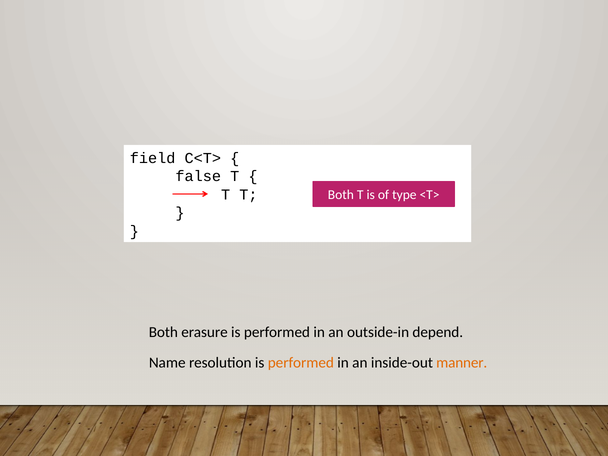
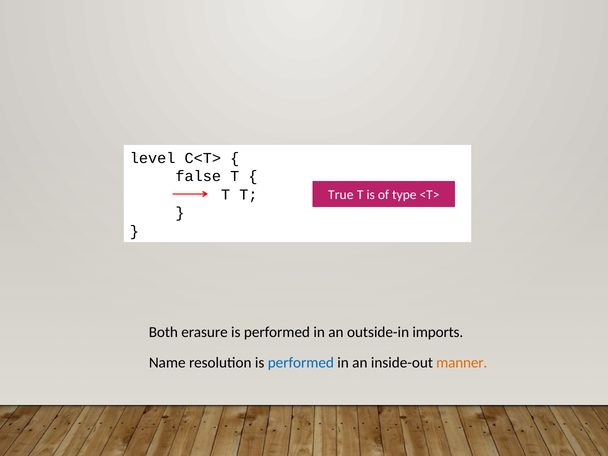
field: field -> level (153, 158)
Both: Both -> True (341, 195)
depend: depend -> imports (438, 332)
performed colour: orange -> blue (301, 363)
